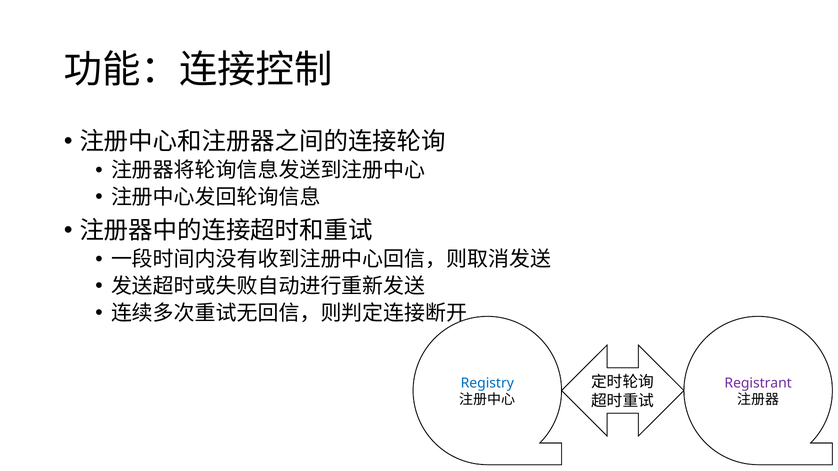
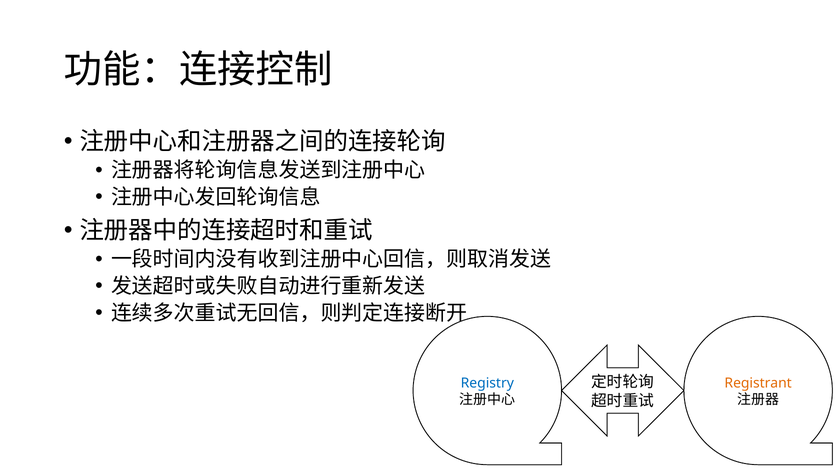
Registrant colour: purple -> orange (758, 383)
